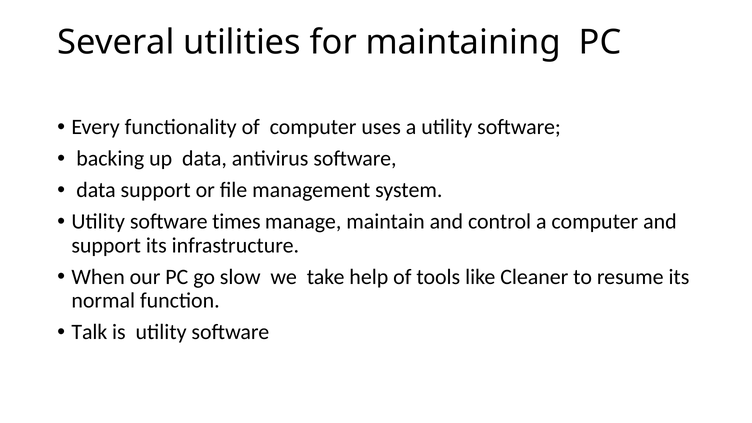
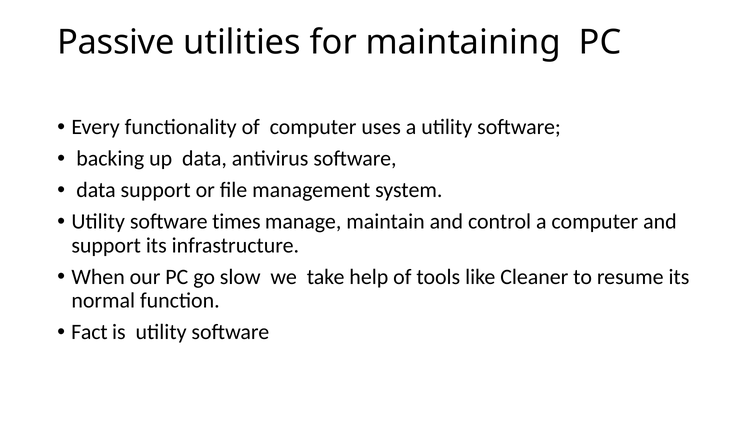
Several: Several -> Passive (116, 42)
Talk: Talk -> Fact (89, 332)
